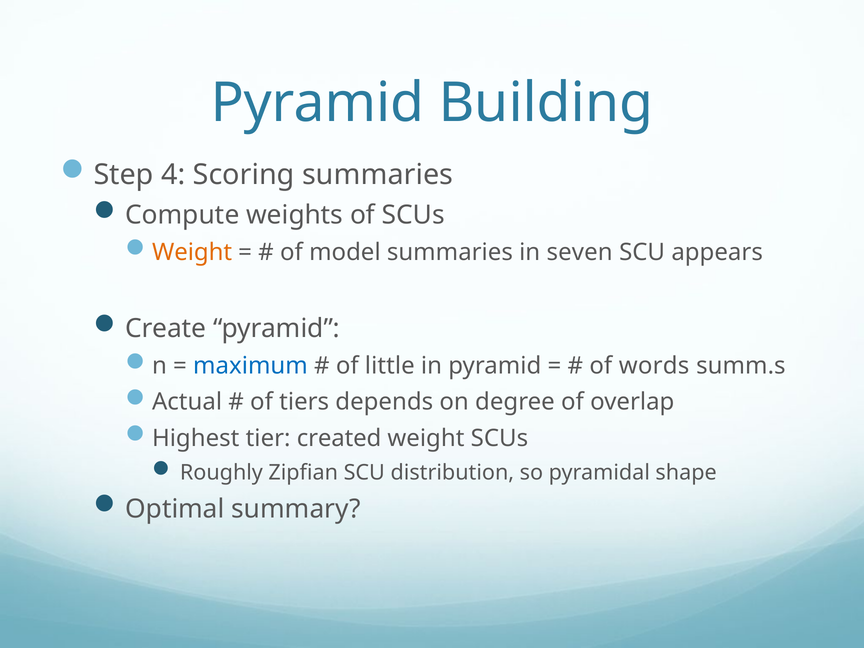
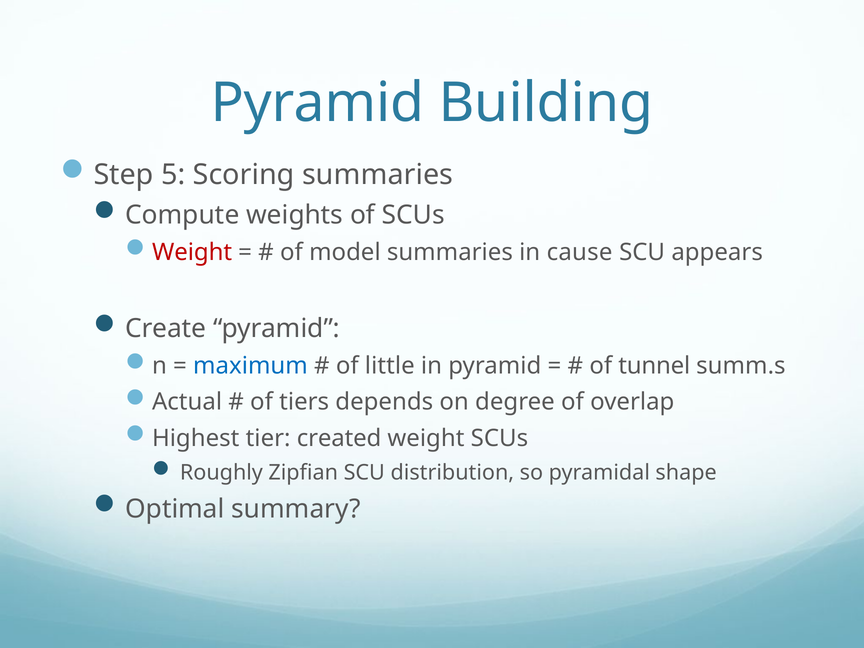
4: 4 -> 5 (173, 175)
Weight colour: orange -> red (192, 252)
seven: seven -> cause (580, 252)
words: words -> tunnel (654, 366)
